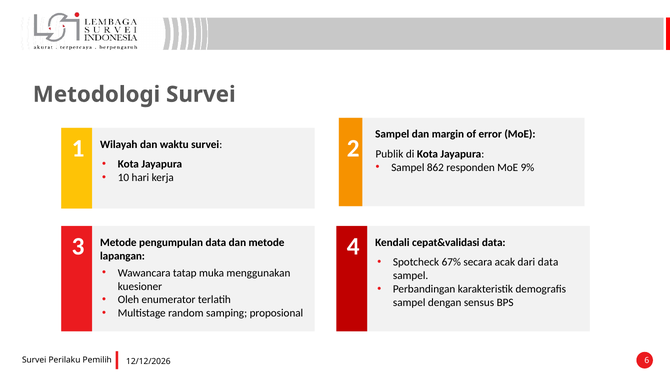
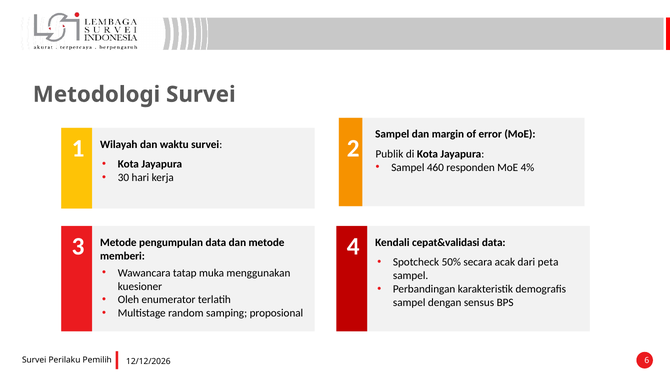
862: 862 -> 460 (435, 167)
9%: 9% -> 4% (527, 167)
10: 10 -> 30 (123, 178)
lapangan: lapangan -> memberi (122, 256)
67%: 67% -> 50% (451, 262)
dari data: data -> peta (548, 262)
